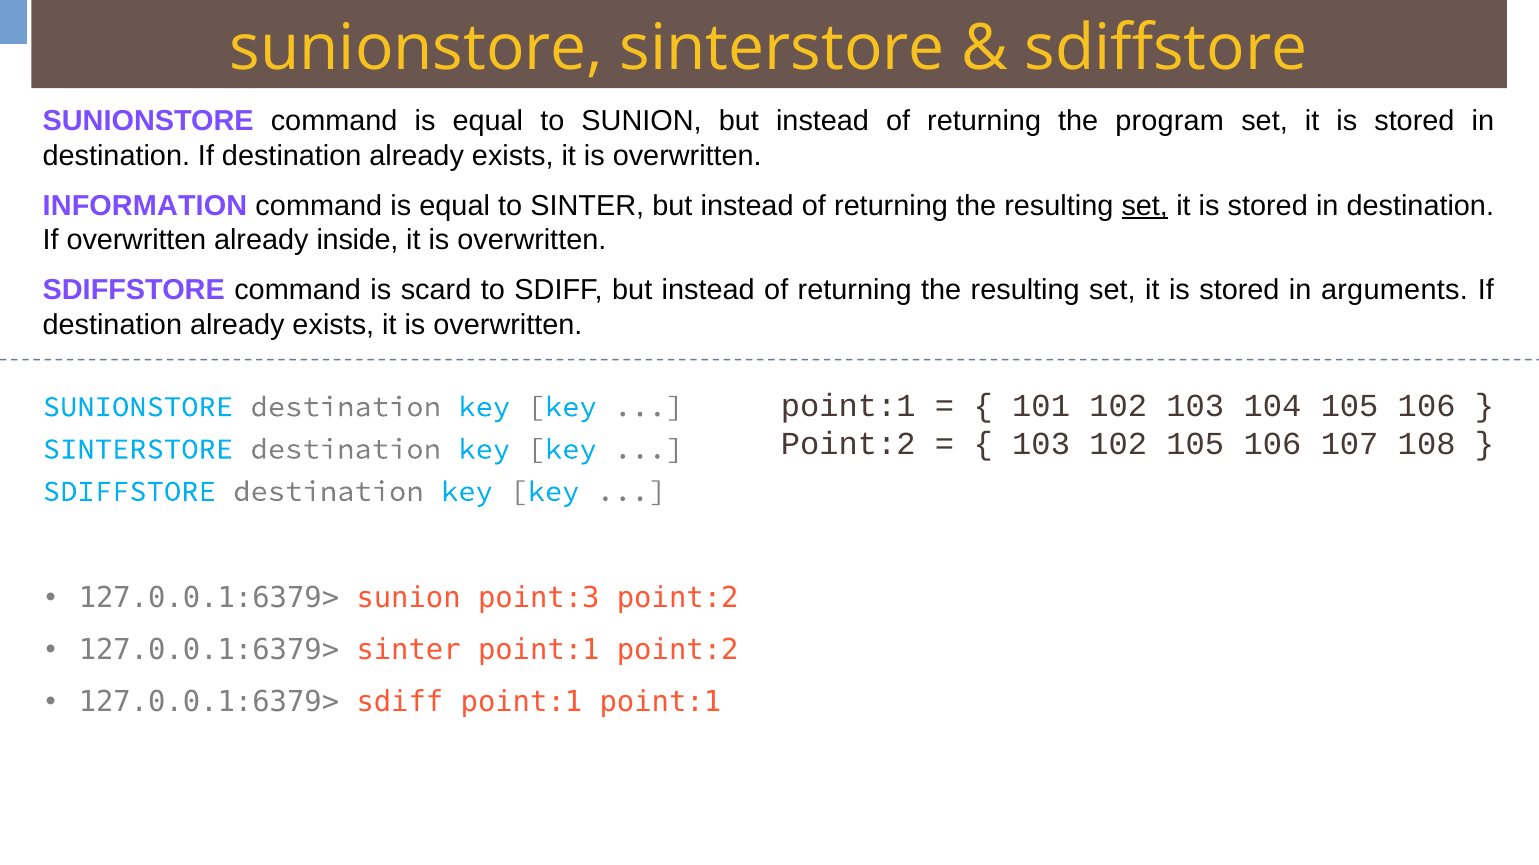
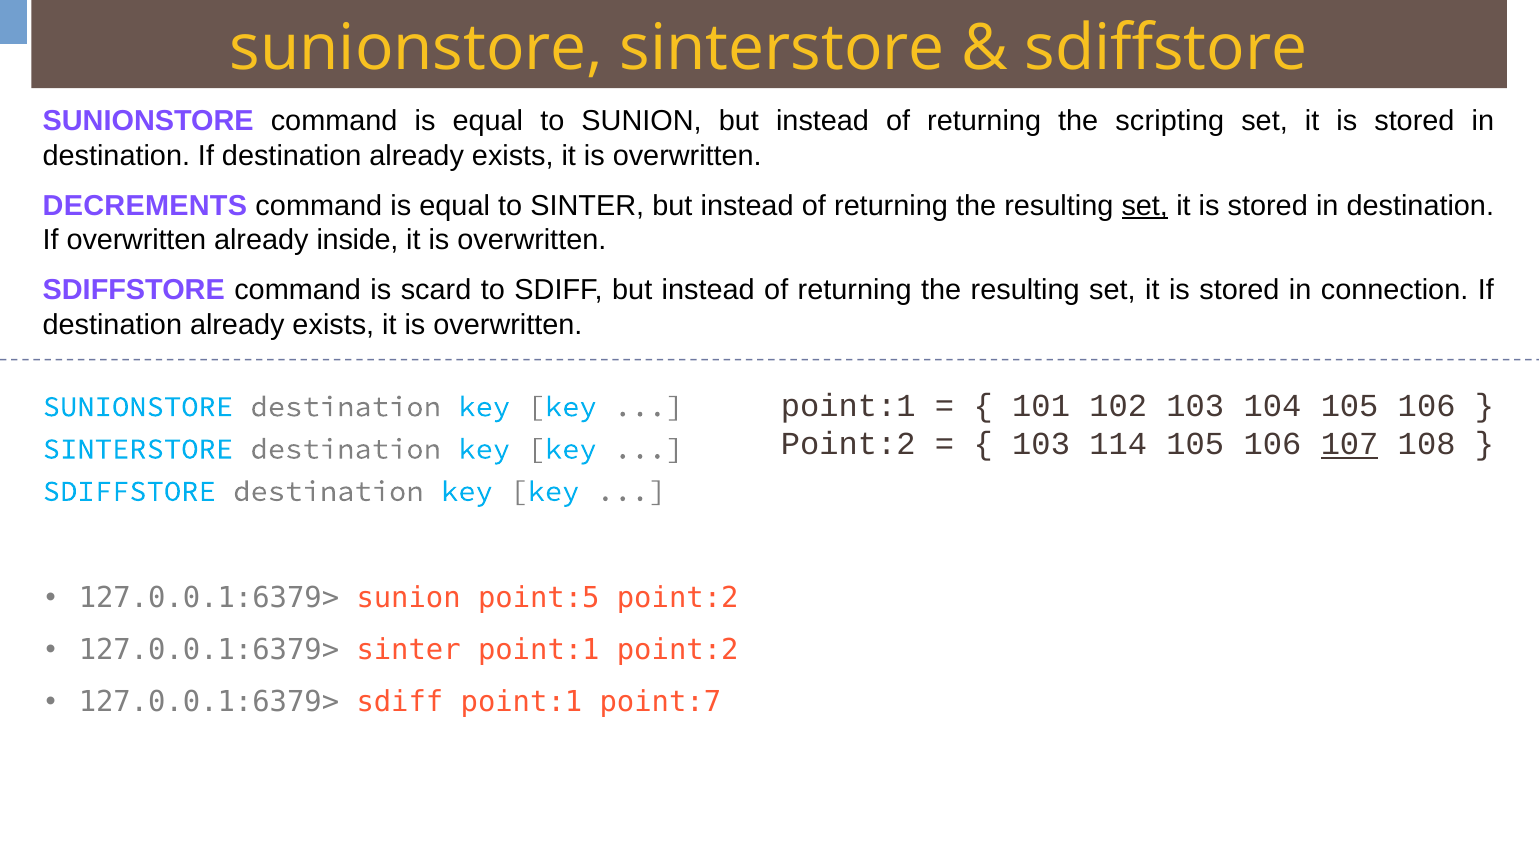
program: program -> scripting (1170, 121)
INFORMATION: INFORMATION -> DECREMENTS (145, 206)
arguments: arguments -> connection (1395, 290)
103 102: 102 -> 114 (1118, 444)
107 underline: none -> present (1350, 444)
point:3: point:3 -> point:5 (539, 599)
sdiff point:1 point:1: point:1 -> point:7 (660, 703)
